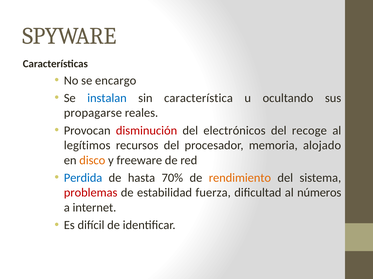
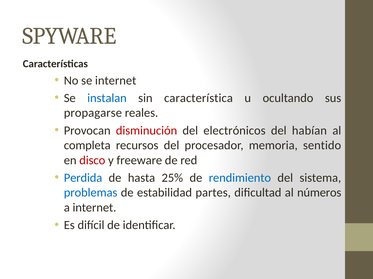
se encargo: encargo -> internet (116, 81)
recoge: recoge -> habían (309, 131)
legítimos: legítimos -> completa (87, 146)
alojado: alojado -> sentido (322, 146)
disco colour: orange -> red (92, 161)
70%: 70% -> 25% (172, 178)
rendimiento colour: orange -> blue (240, 178)
problemas colour: red -> blue (91, 193)
fuerza: fuerza -> partes (213, 193)
